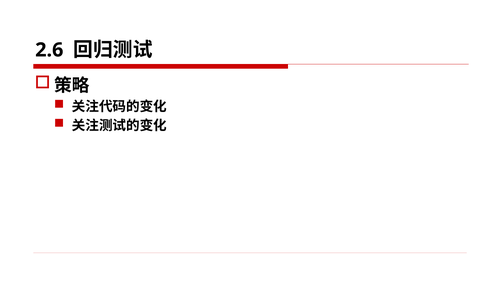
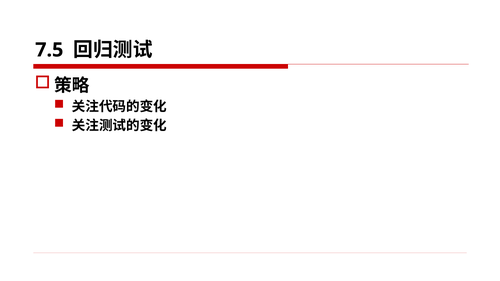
2.6: 2.6 -> 7.5 (49, 50)
